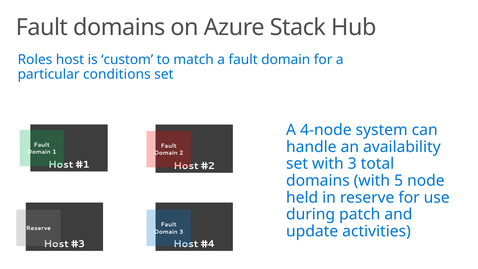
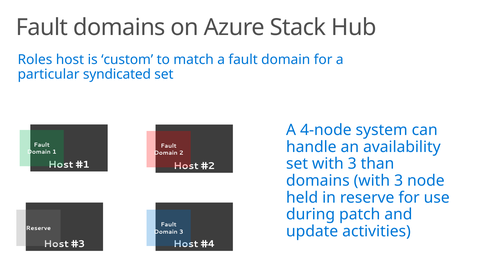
conditions: conditions -> syndicated (117, 74)
total: total -> than (377, 164)
domains with 5: 5 -> 3 (399, 181)
